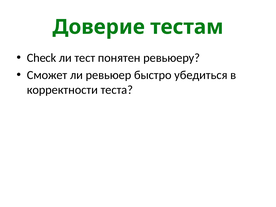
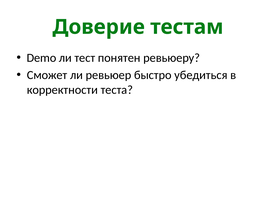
Check: Check -> Demo (42, 58)
